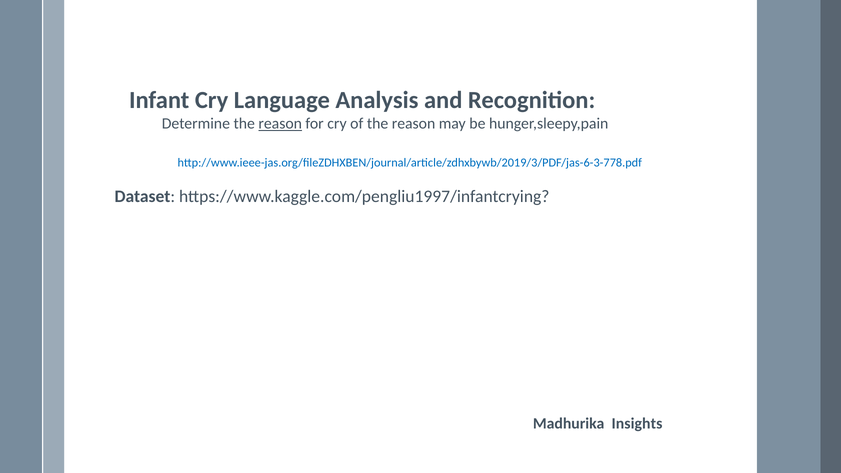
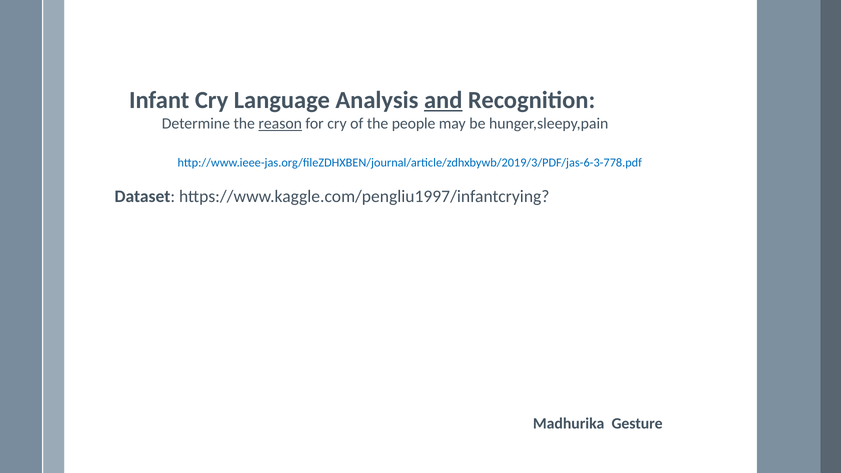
and underline: none -> present (443, 100)
of the reason: reason -> people (414, 124)
Insights: Insights -> Gesture (637, 424)
